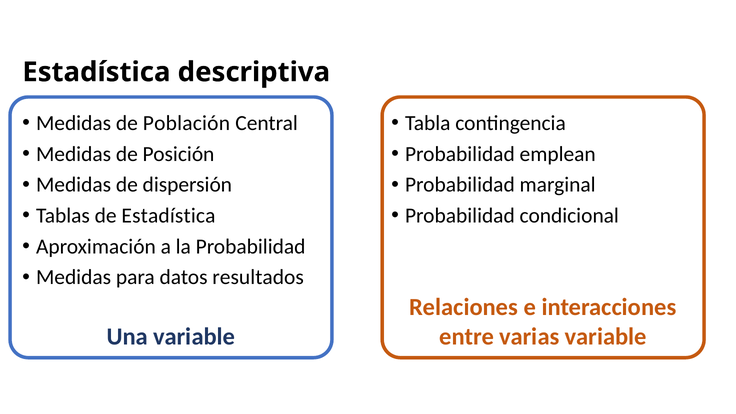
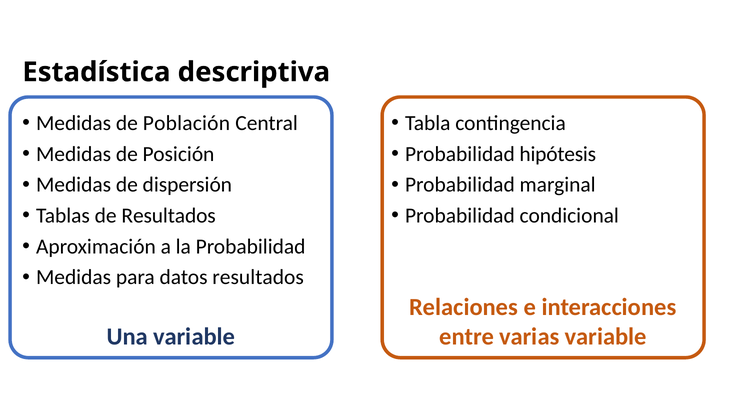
emplean: emplean -> hipótesis (558, 154)
de Estadística: Estadística -> Resultados (169, 216)
